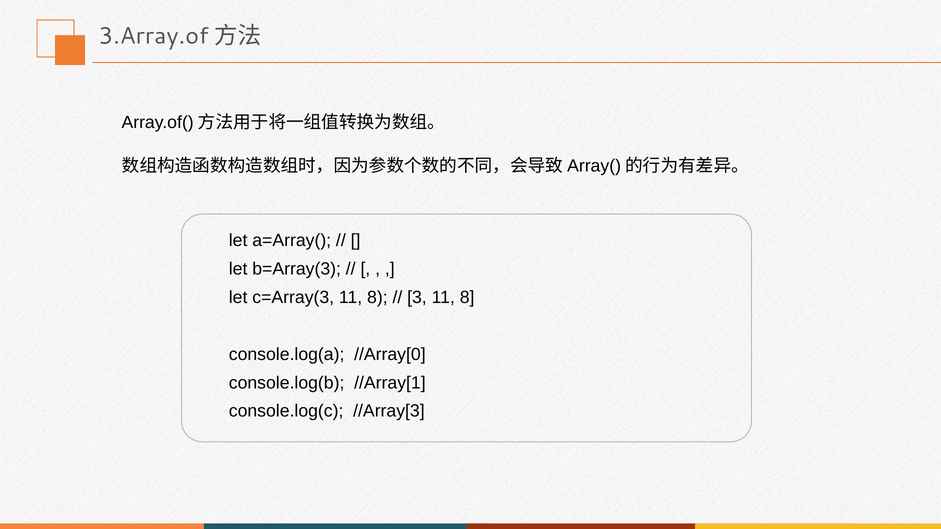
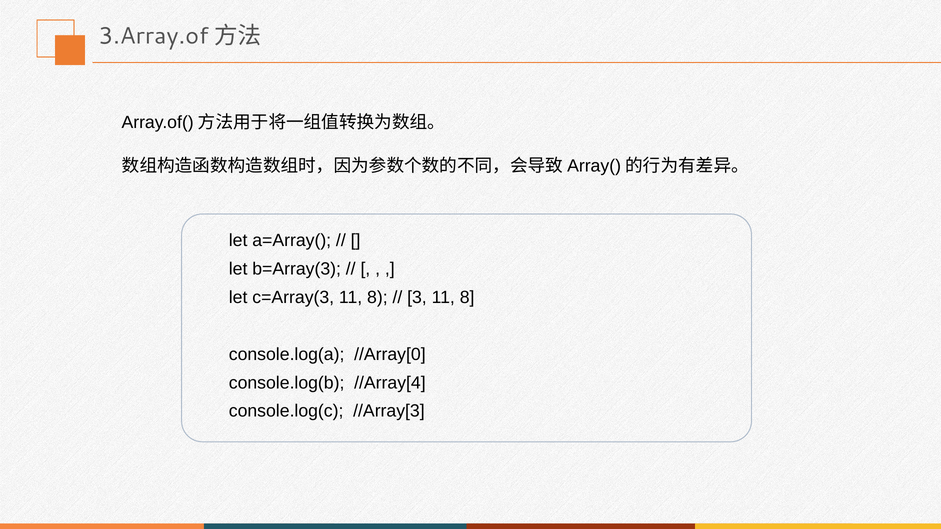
//Array[1: //Array[1 -> //Array[4 (390, 383)
